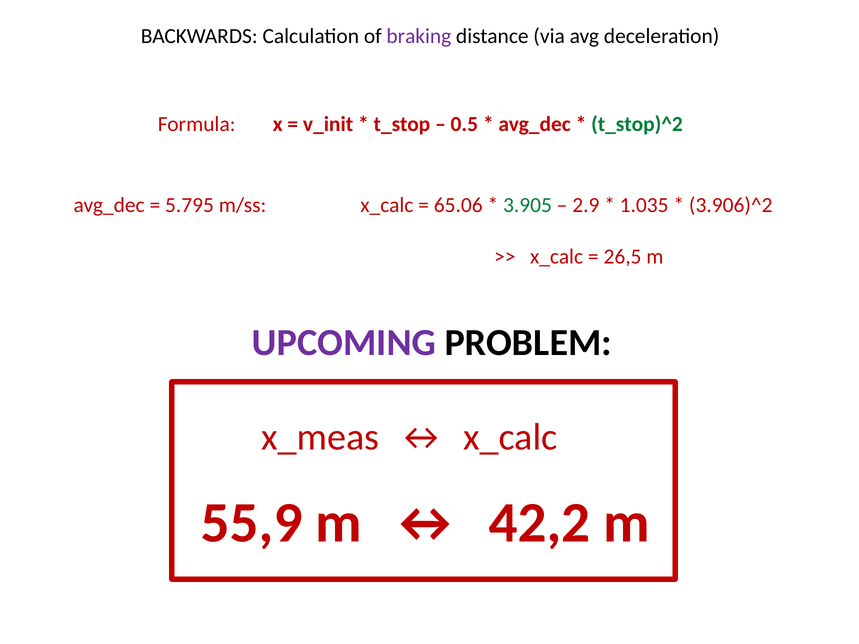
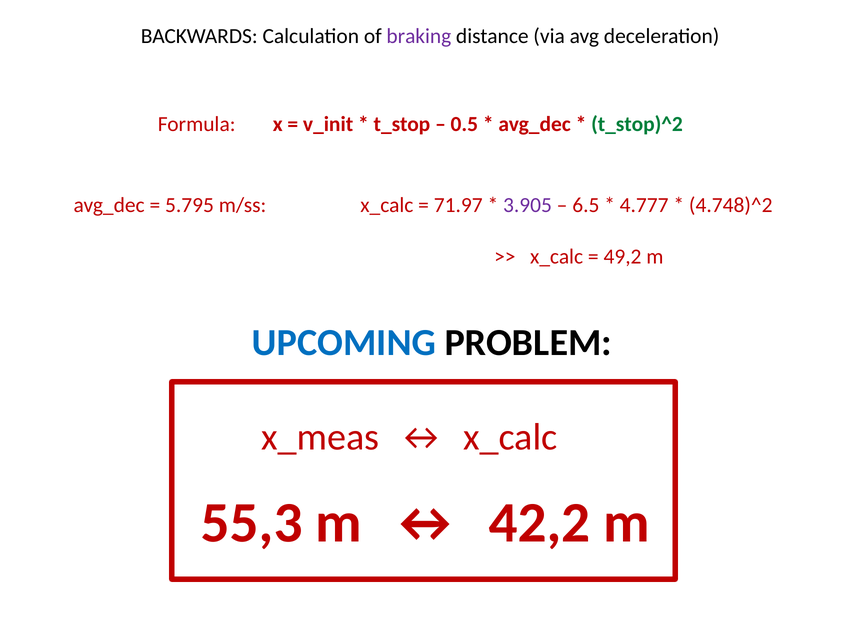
65.06: 65.06 -> 71.97 (458, 205)
3.905 colour: green -> purple (527, 205)
2.9: 2.9 -> 6.5 (586, 205)
1.035: 1.035 -> 4.777 (644, 205)
3.906)^2: 3.906)^2 -> 4.748)^2 (731, 205)
26,5: 26,5 -> 49,2 (623, 257)
UPCOMING colour: purple -> blue (344, 343)
55,9: 55,9 -> 55,3 (252, 523)
